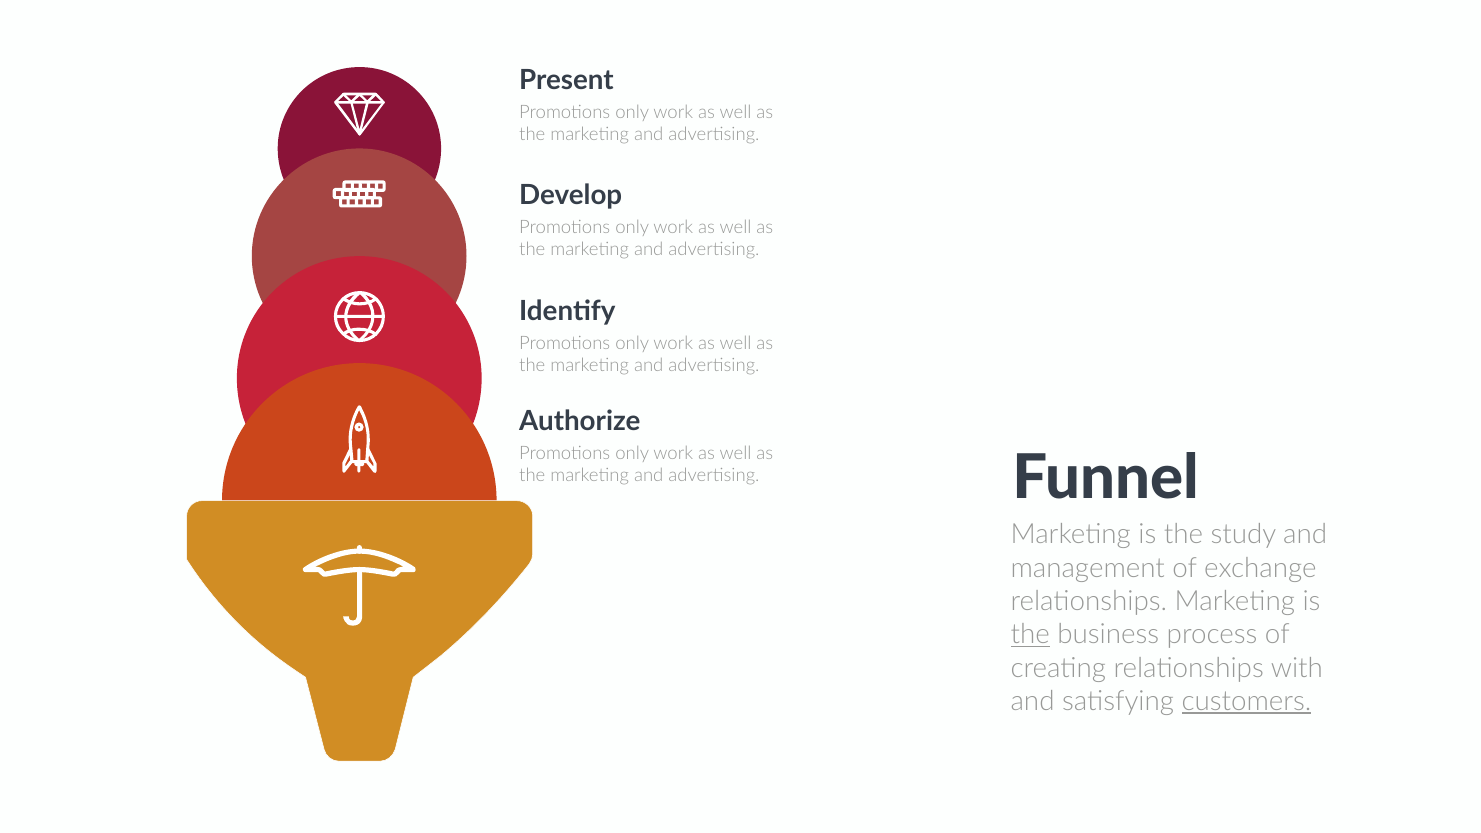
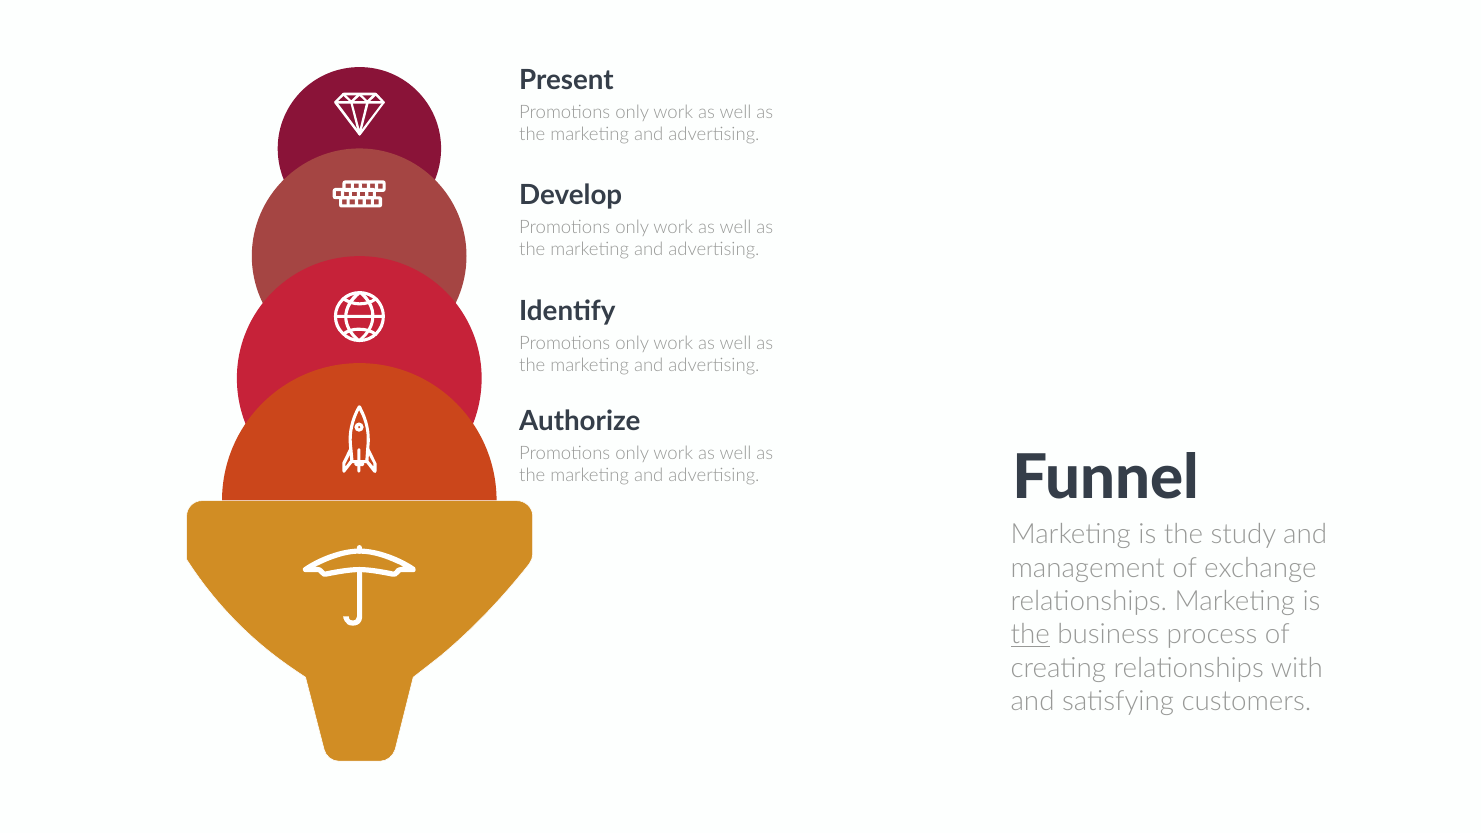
customers underline: present -> none (1247, 701)
